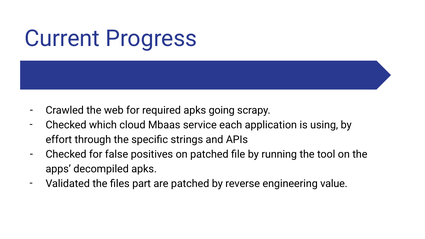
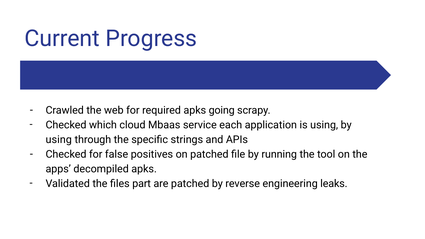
effort: effort -> using (59, 140)
value: value -> leaks (334, 184)
